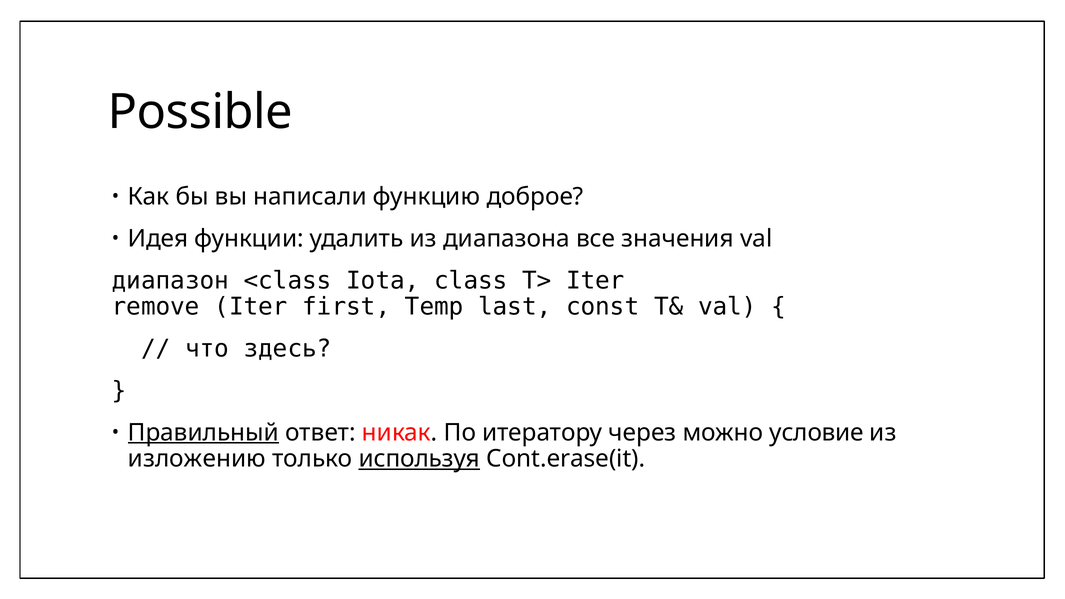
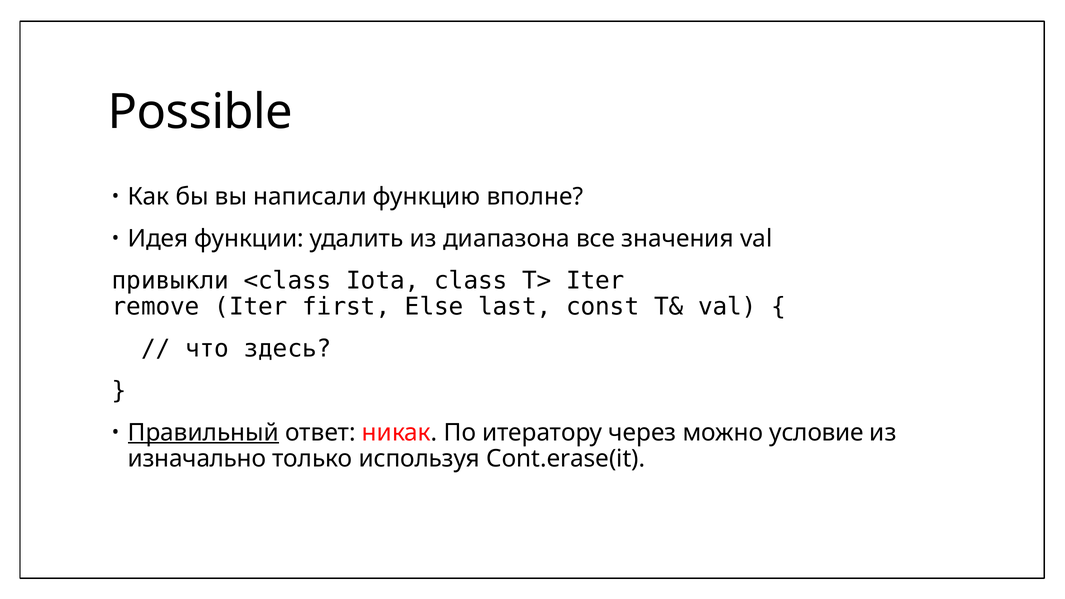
доброе: доброе -> вполне (535, 197)
диапазон: диапазон -> привыкли (170, 281)
Temp: Temp -> Else (434, 307)
изложению: изложению -> изначально (197, 459)
используя underline: present -> none (419, 459)
